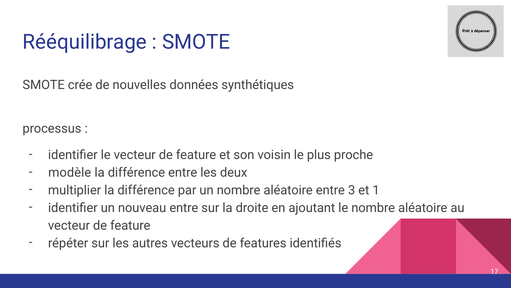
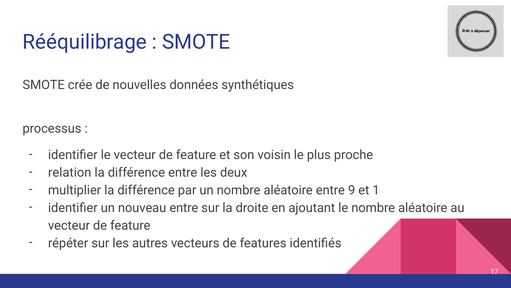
modèle: modèle -> relation (70, 172)
3: 3 -> 9 (352, 190)
